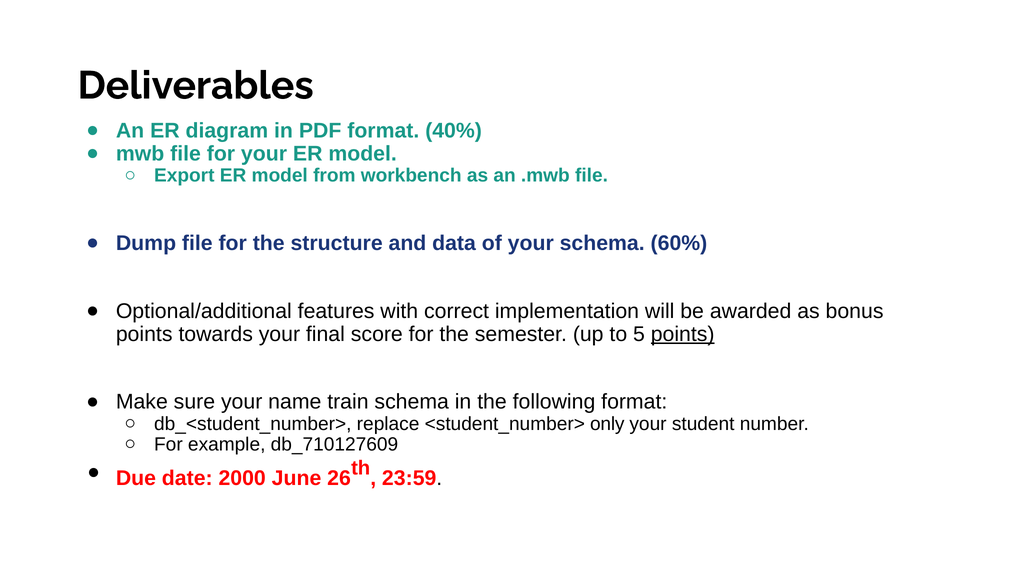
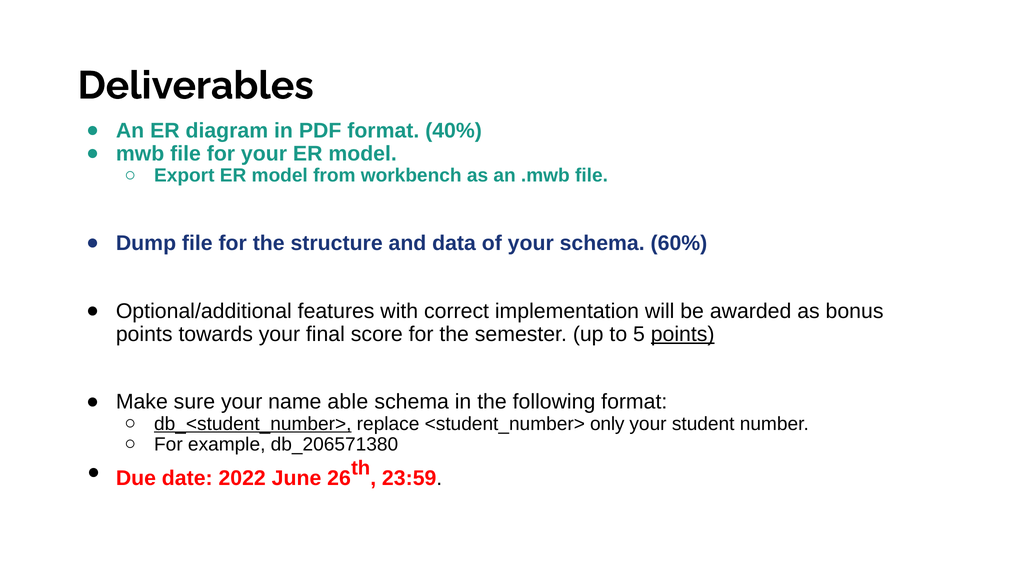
train: train -> able (348, 402)
db_<student_number> underline: none -> present (253, 424)
db_710127609: db_710127609 -> db_206571380 (334, 445)
2000: 2000 -> 2022 (242, 478)
